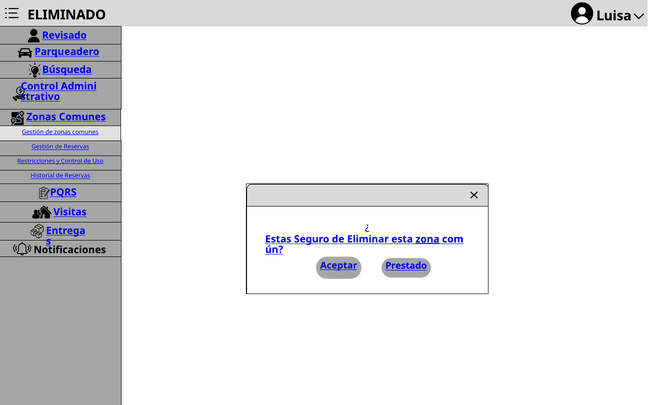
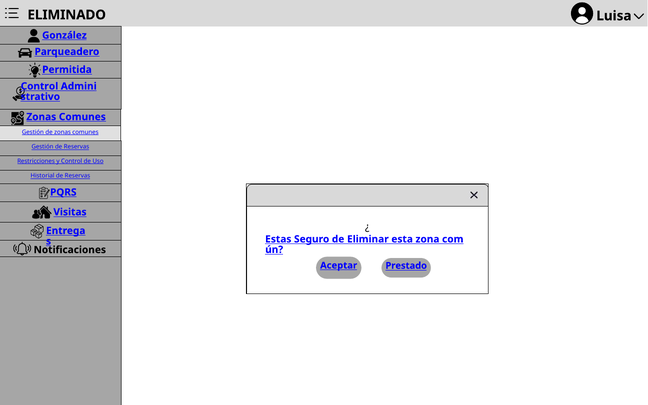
Revisado: Revisado -> González (64, 35)
Búsqueda: Búsqueda -> Permitida (67, 70)
zona underline: present -> none (427, 239)
